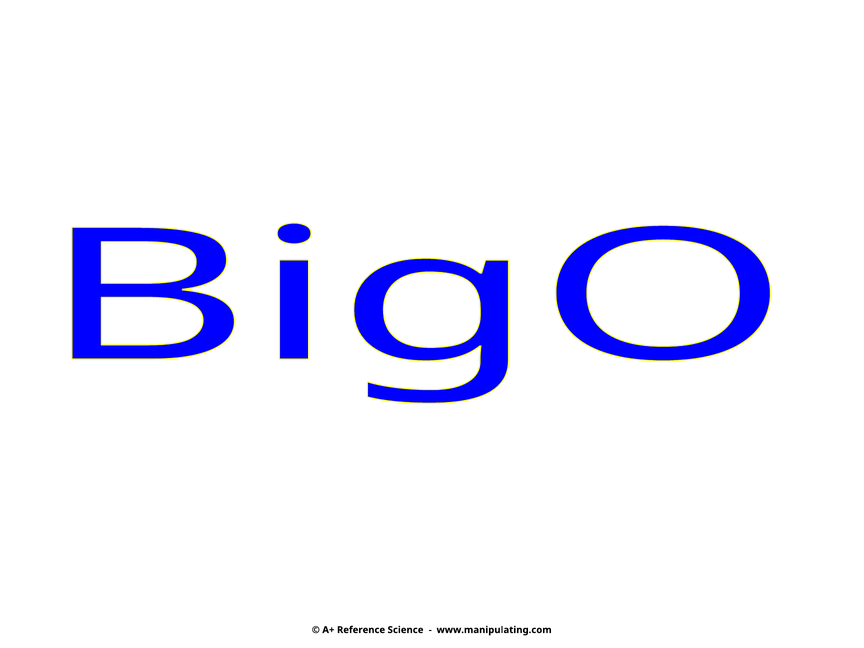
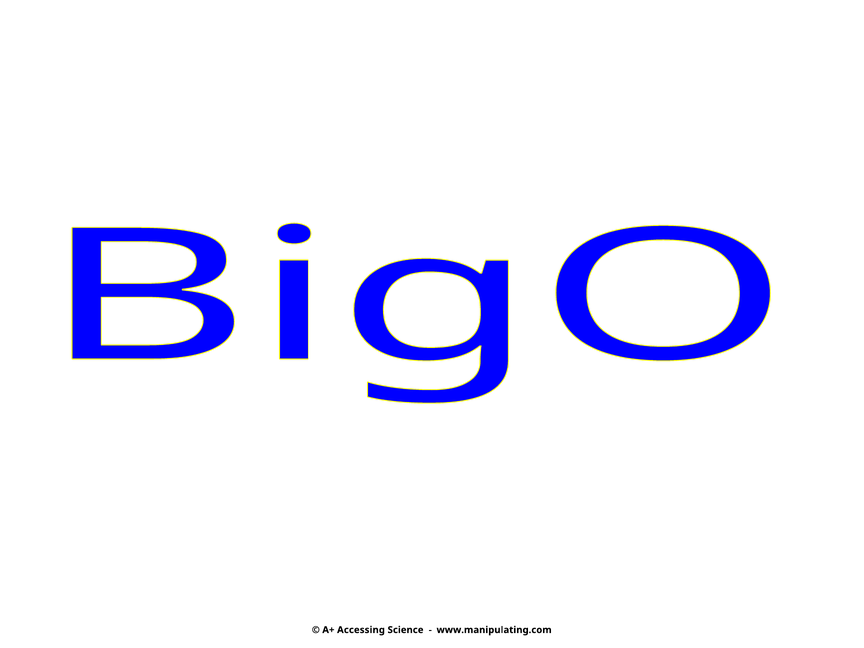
Reference: Reference -> Accessing (361, 630)
